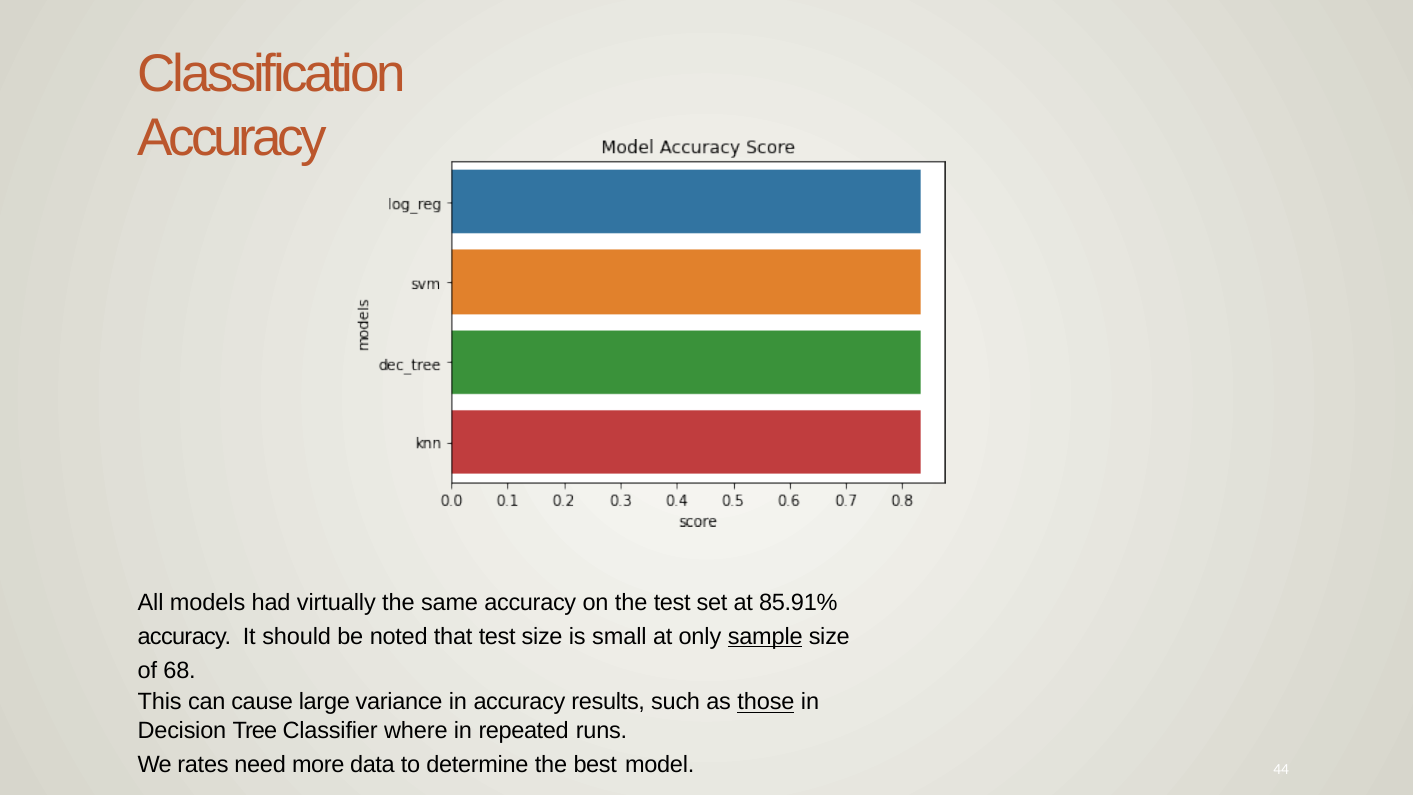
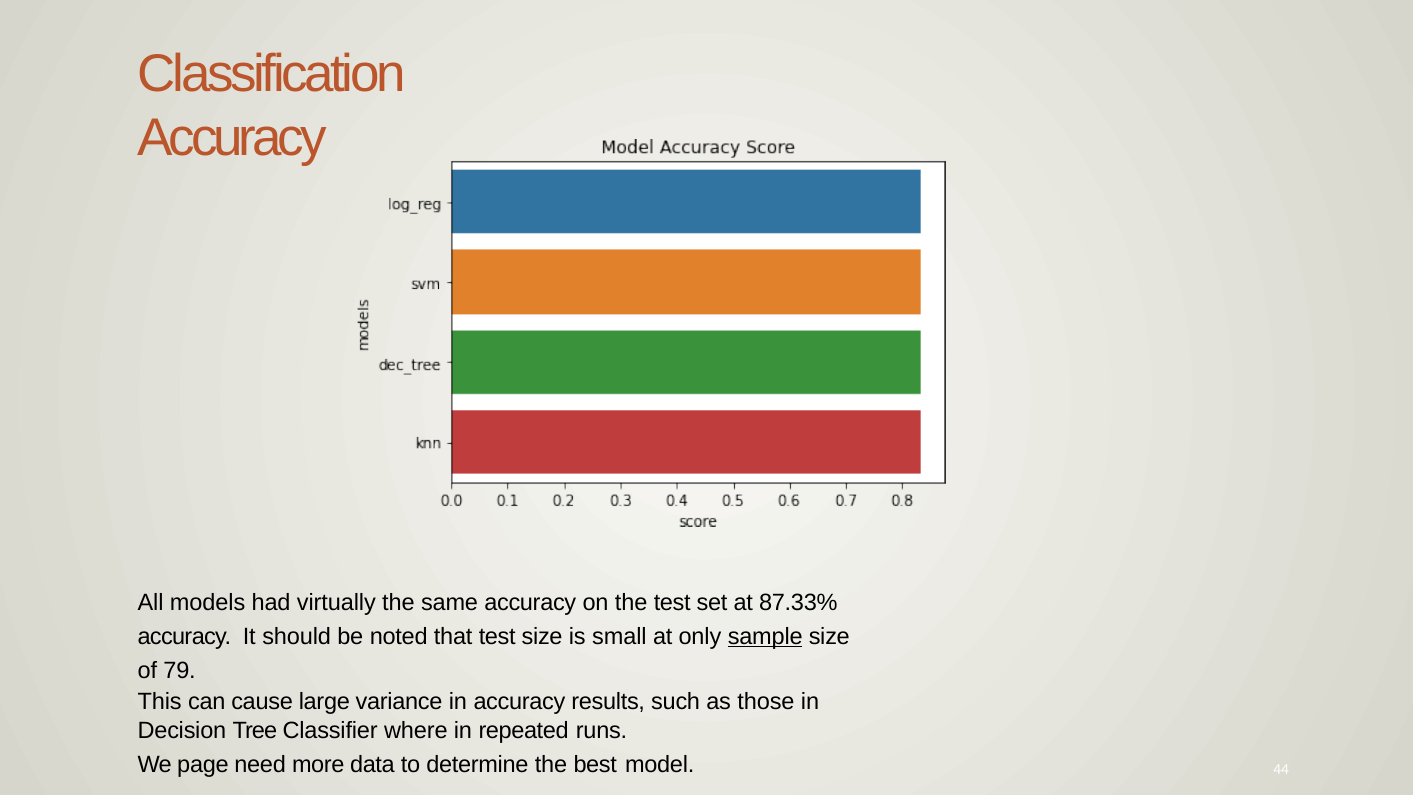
85.91%: 85.91% -> 87.33% (798, 602)
68: 68 -> 79 (180, 670)
those underline: present -> none (766, 702)
rates: rates -> page (203, 764)
